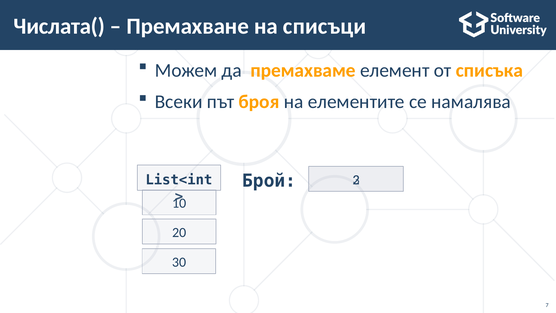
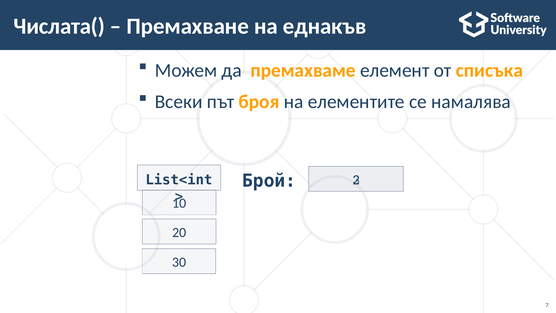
списъци: списъци -> еднакъв (325, 26)
